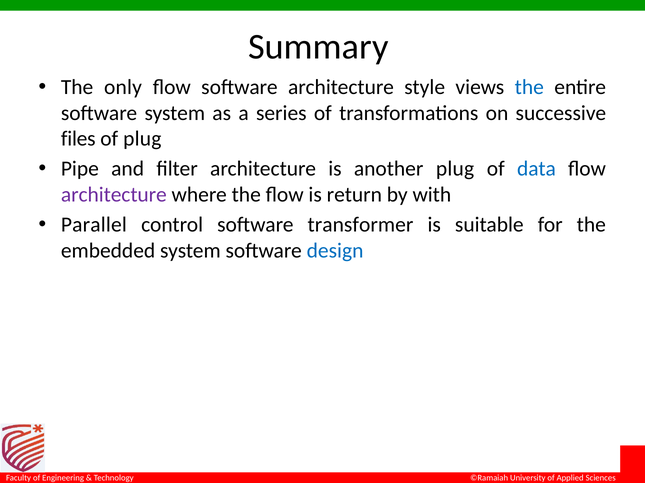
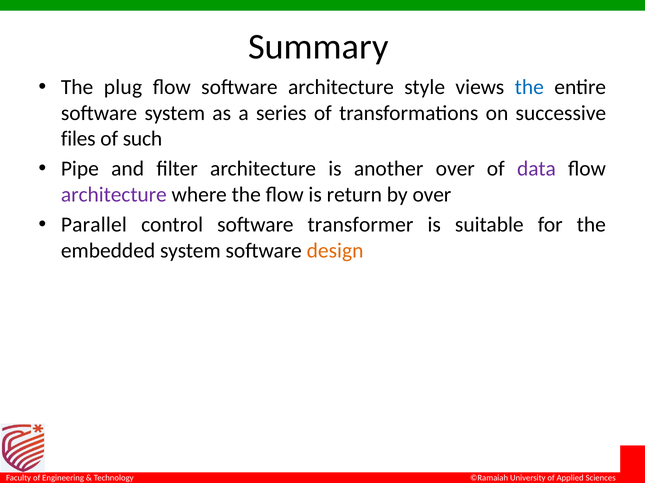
only: only -> plug (123, 87)
of plug: plug -> such (142, 139)
another plug: plug -> over (455, 169)
data colour: blue -> purple (536, 169)
by with: with -> over (432, 195)
design colour: blue -> orange (335, 251)
